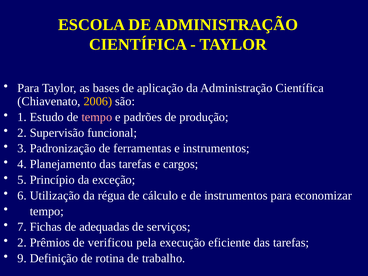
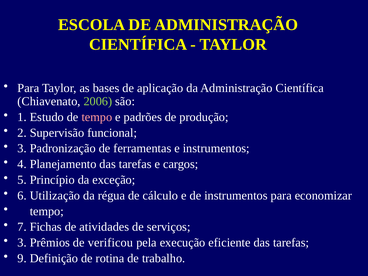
2006 colour: yellow -> light green (98, 101)
adequadas: adequadas -> atividades (104, 227)
2: 2 -> 3 (22, 243)
